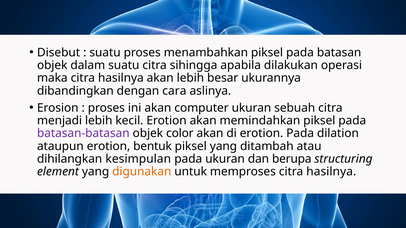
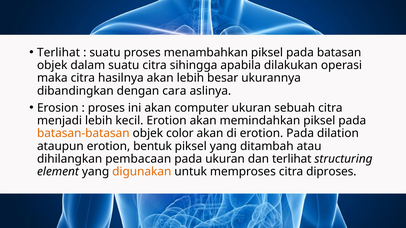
Disebut: Disebut -> Terlihat (59, 53)
batasan-batasan colour: purple -> orange (83, 134)
kesimpulan: kesimpulan -> pembacaan (138, 159)
dan berupa: berupa -> terlihat (292, 159)
memproses citra hasilnya: hasilnya -> diproses (331, 172)
